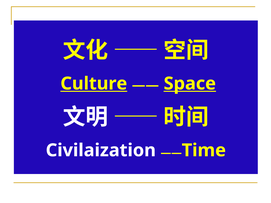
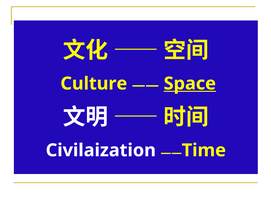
Culture underline: present -> none (94, 84)
